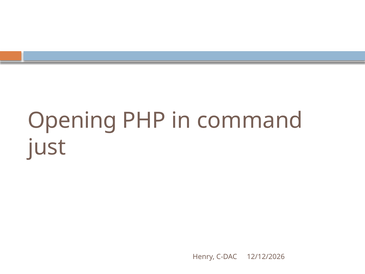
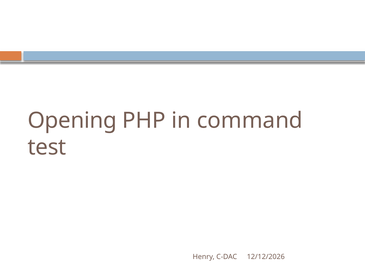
just: just -> test (47, 147)
